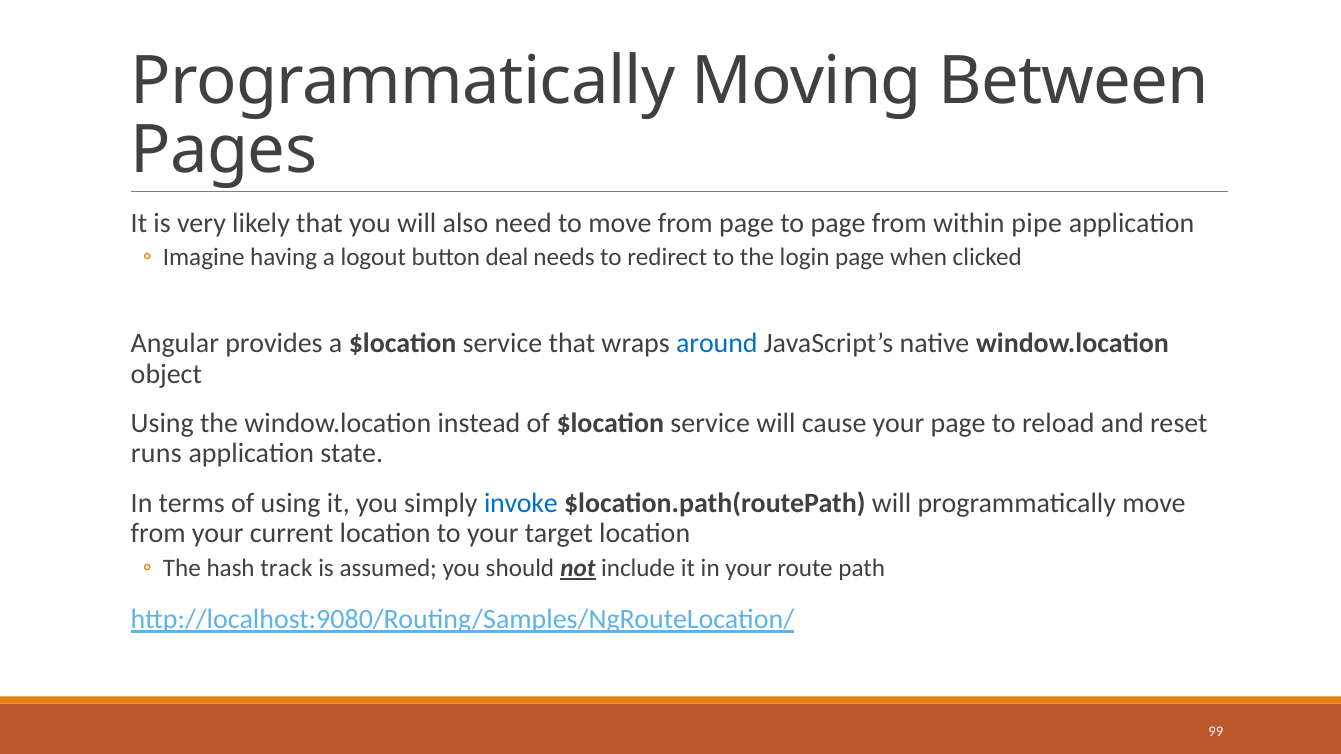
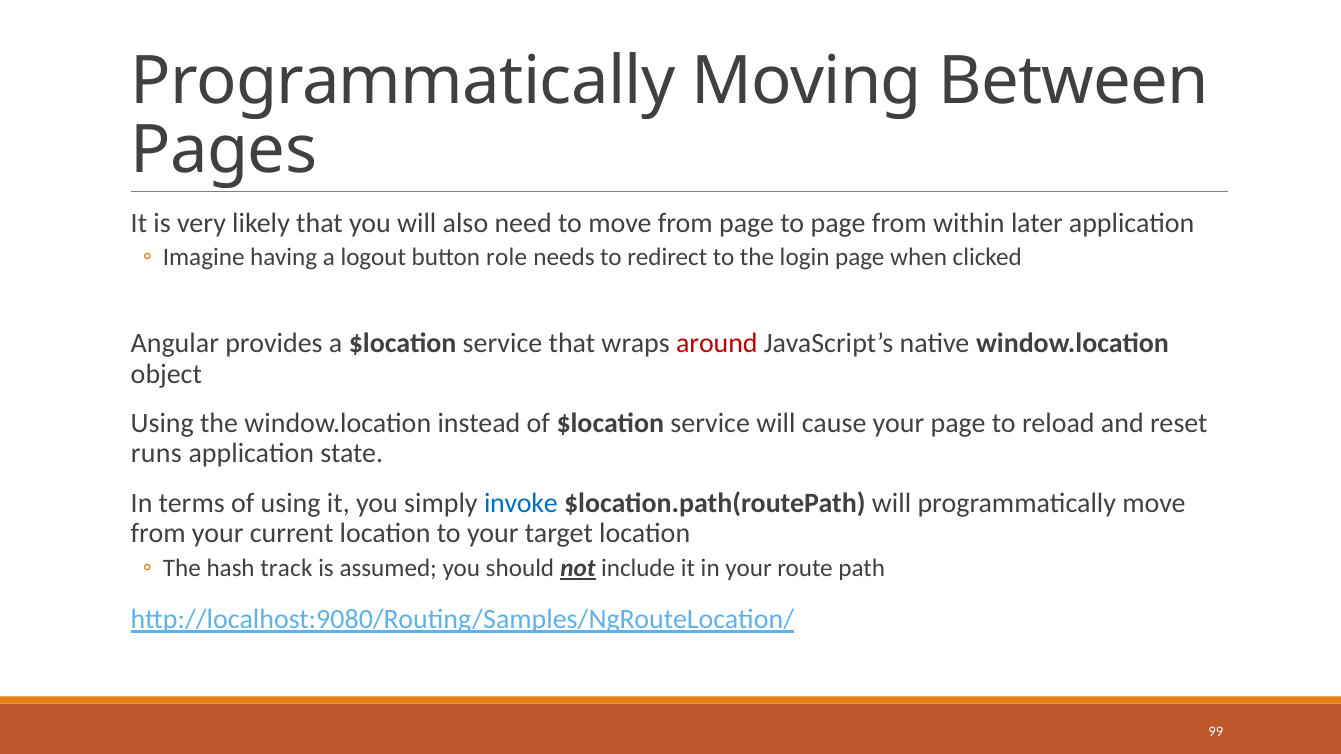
pipe: pipe -> later (1037, 223)
deal: deal -> role (507, 257)
around colour: blue -> red (717, 344)
